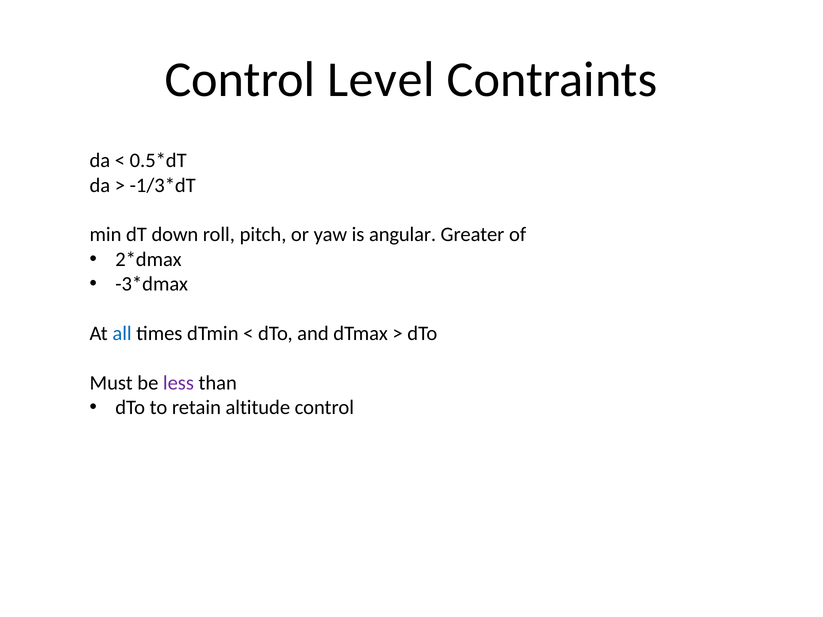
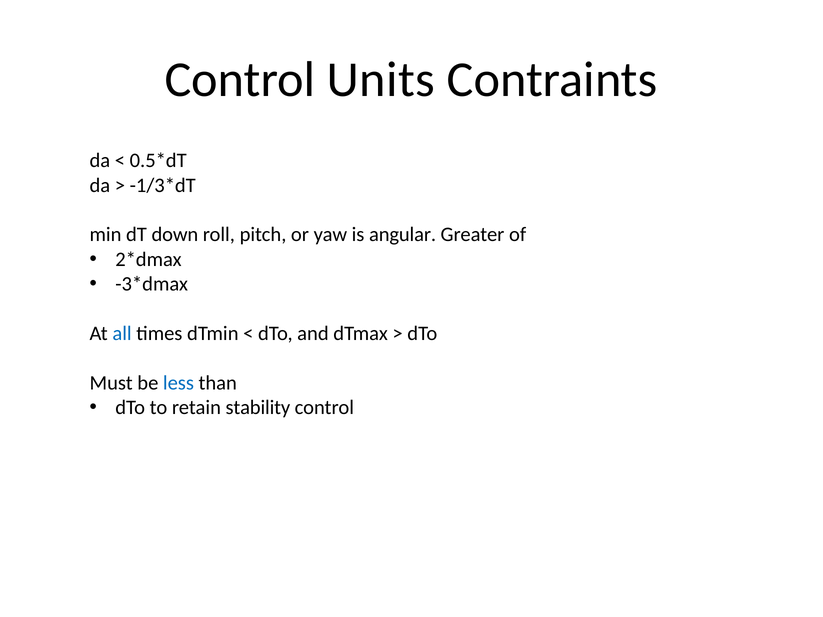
Level: Level -> Units (381, 80)
less colour: purple -> blue (178, 383)
altitude: altitude -> stability (258, 408)
